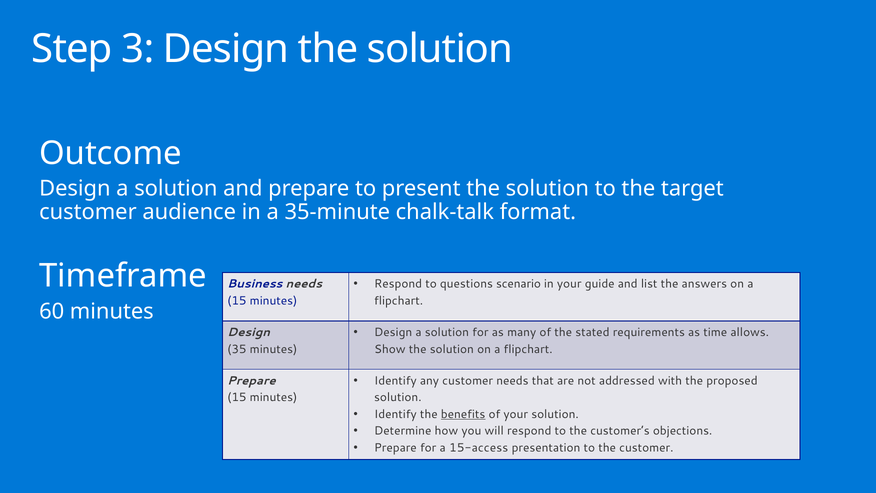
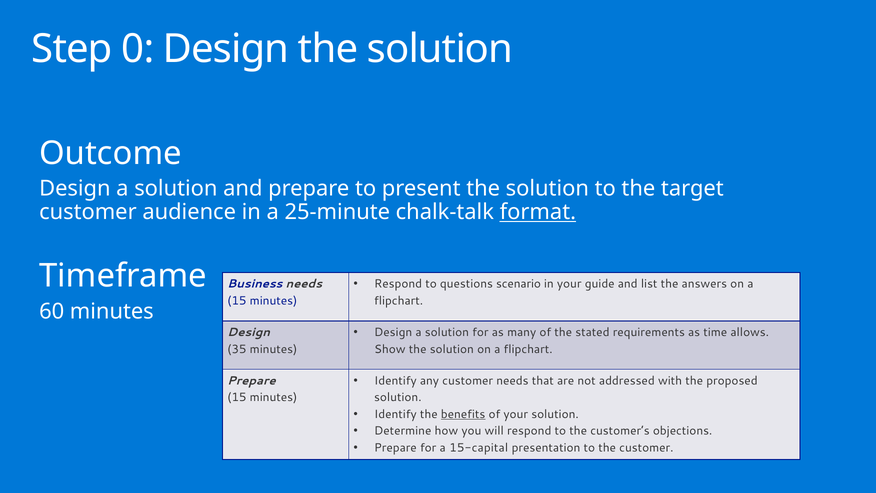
3: 3 -> 0 (138, 49)
35-minute: 35-minute -> 25-minute (337, 212)
format underline: none -> present (538, 212)
15-access: 15-access -> 15-capital (479, 447)
